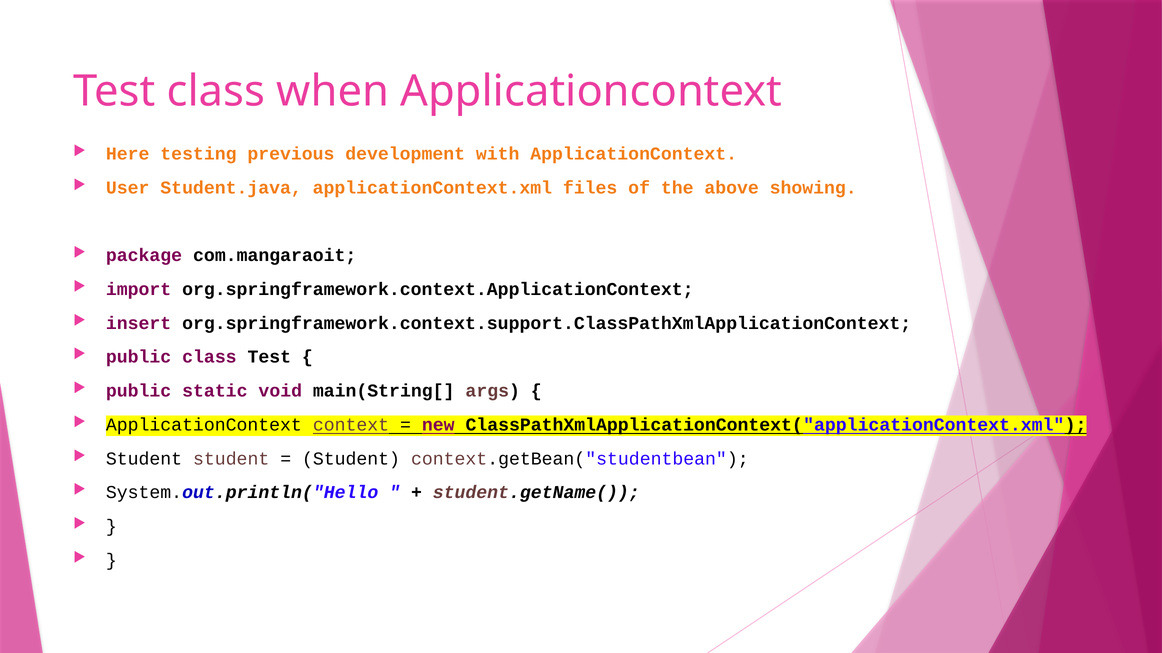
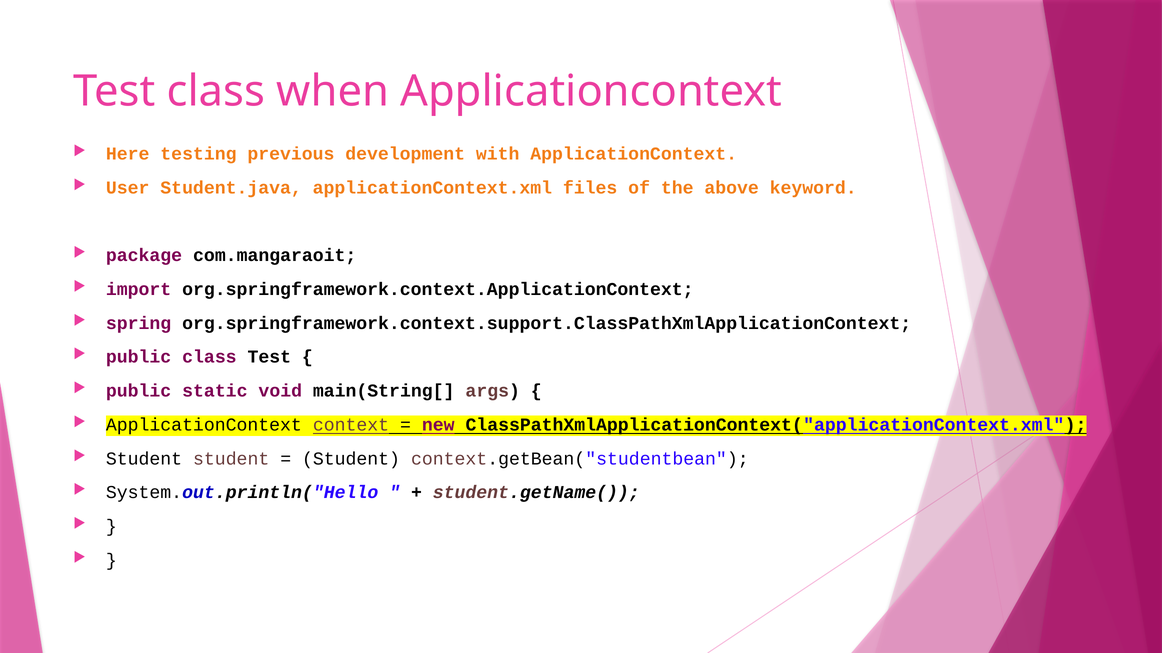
showing: showing -> keyword (813, 188)
insert: insert -> spring (139, 323)
